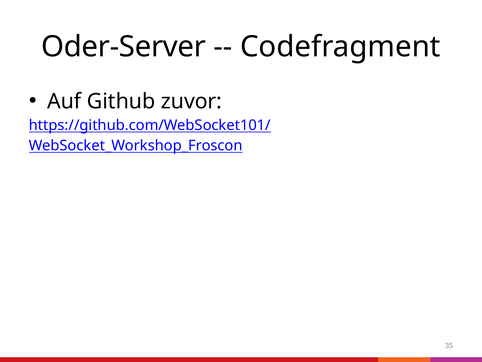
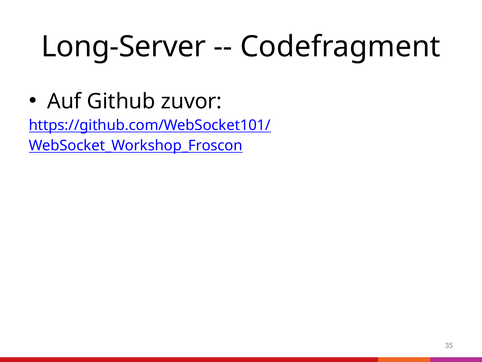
Oder-Server: Oder-Server -> Long-Server (124, 47)
